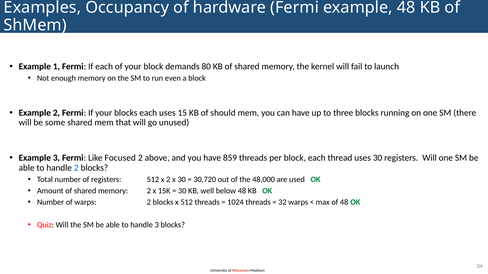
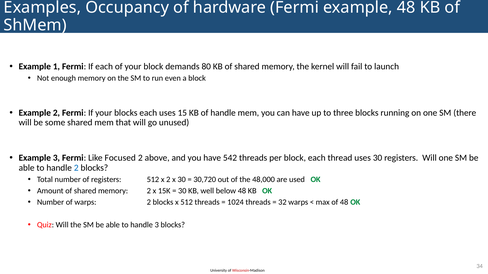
of should: should -> handle (223, 113)
859: 859 -> 542 (230, 158)
